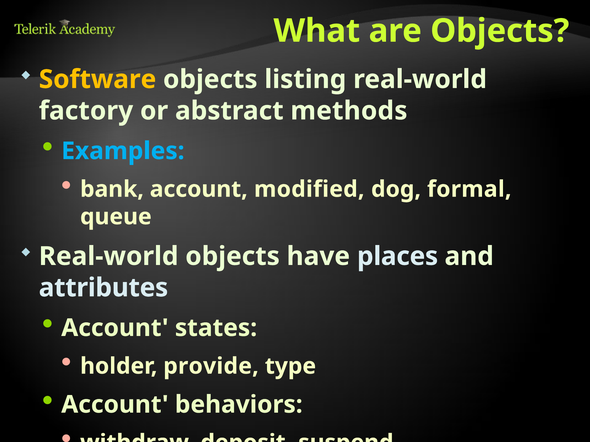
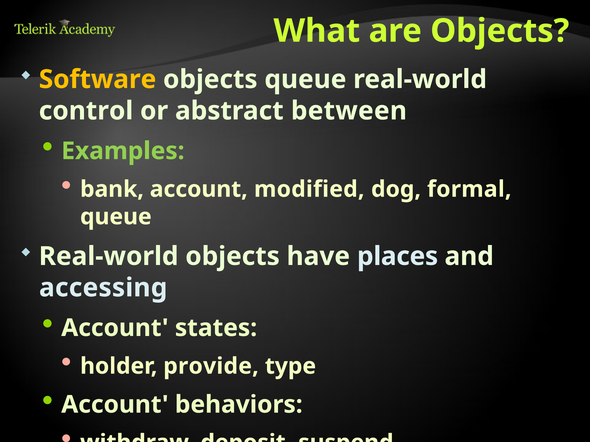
objects listing: listing -> queue (305, 79)
factory: factory -> control (86, 111)
methods: methods -> between (349, 111)
Examples colour: light blue -> light green (123, 151)
attributes: attributes -> accessing (103, 288)
